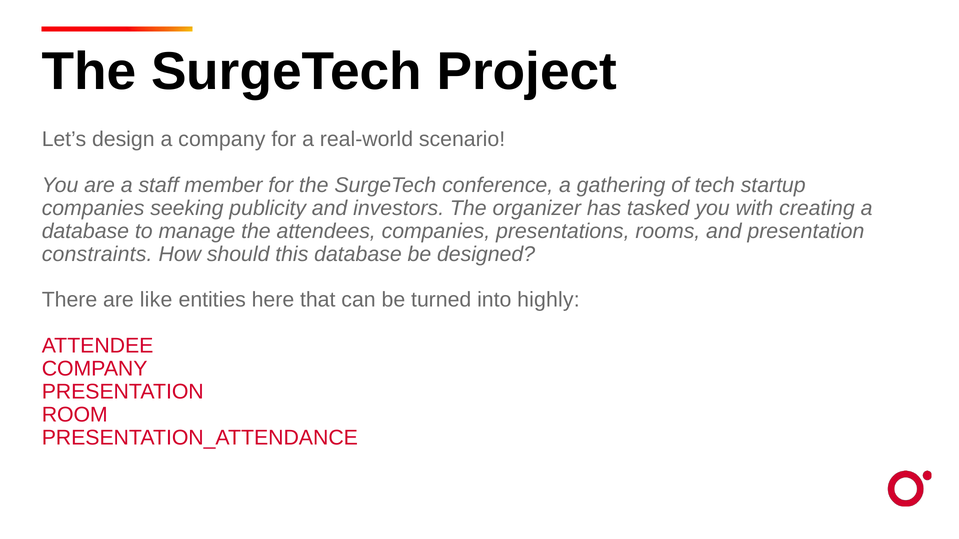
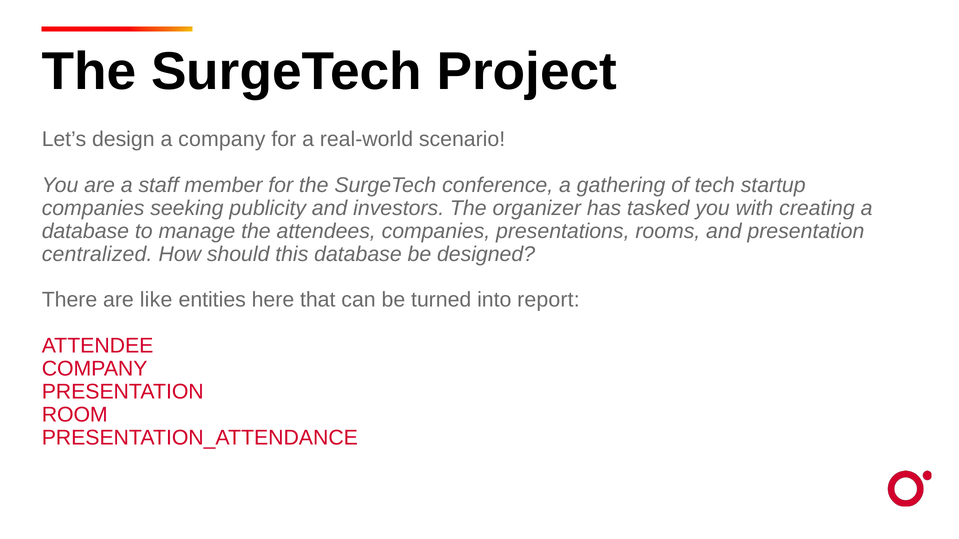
constraints: constraints -> centralized (97, 254)
highly: highly -> report (548, 300)
